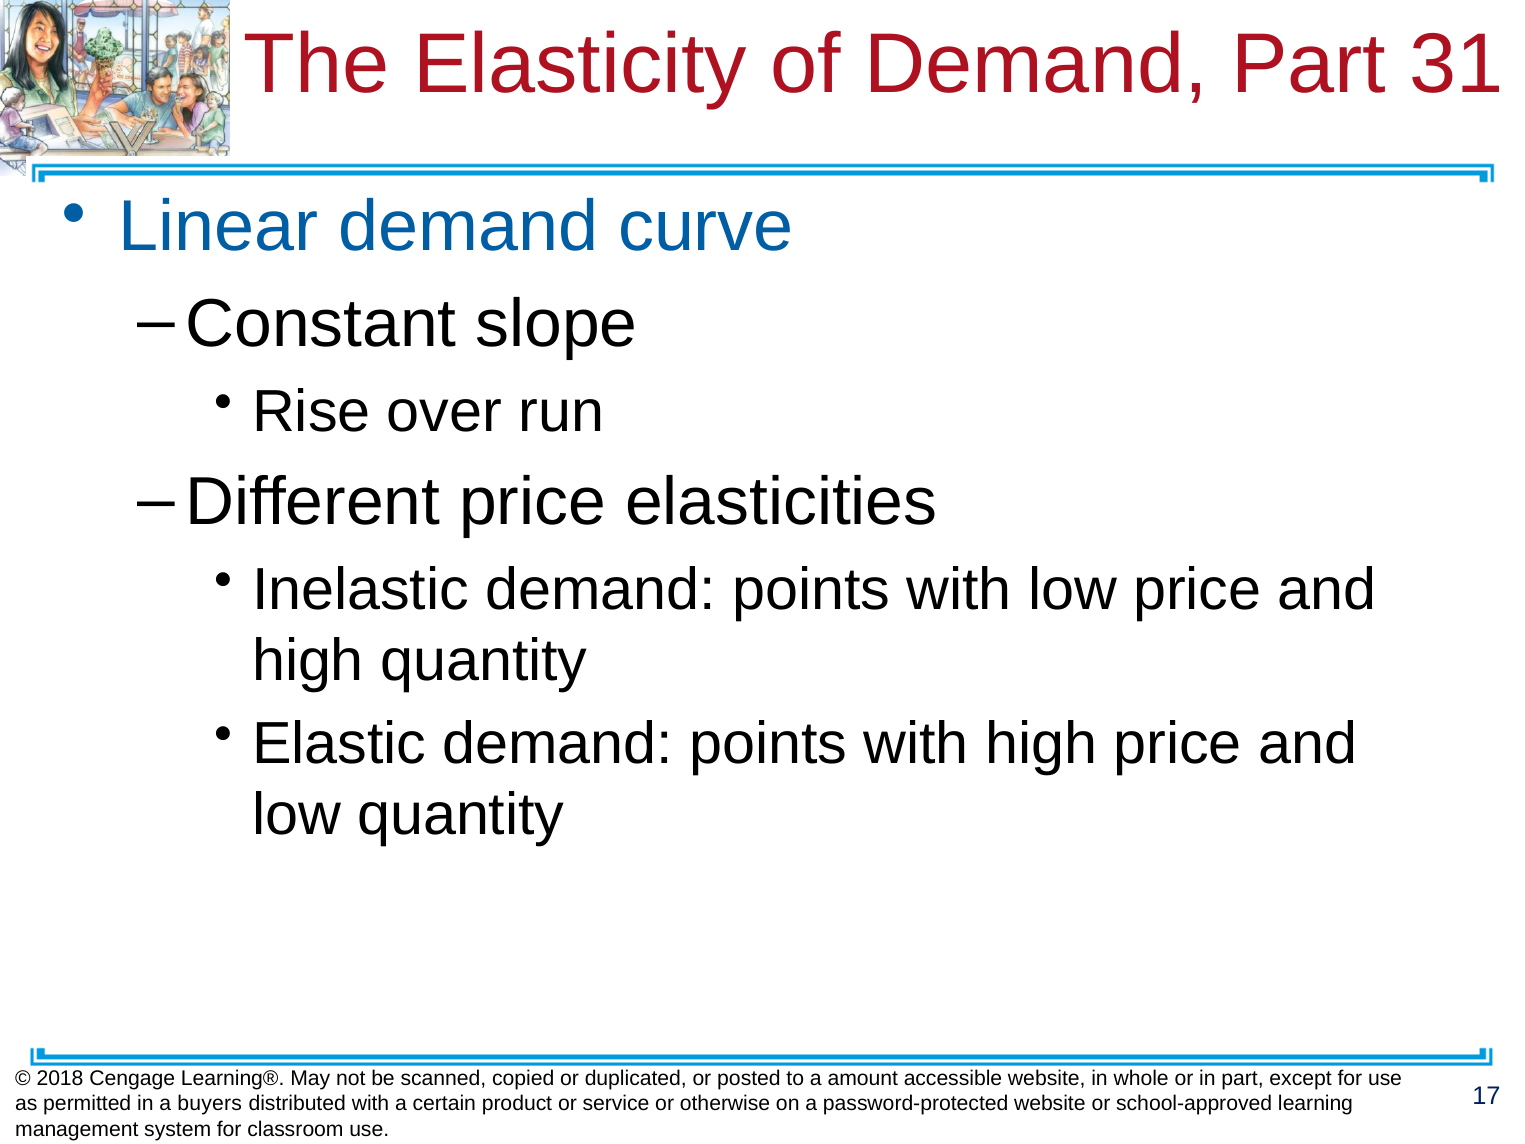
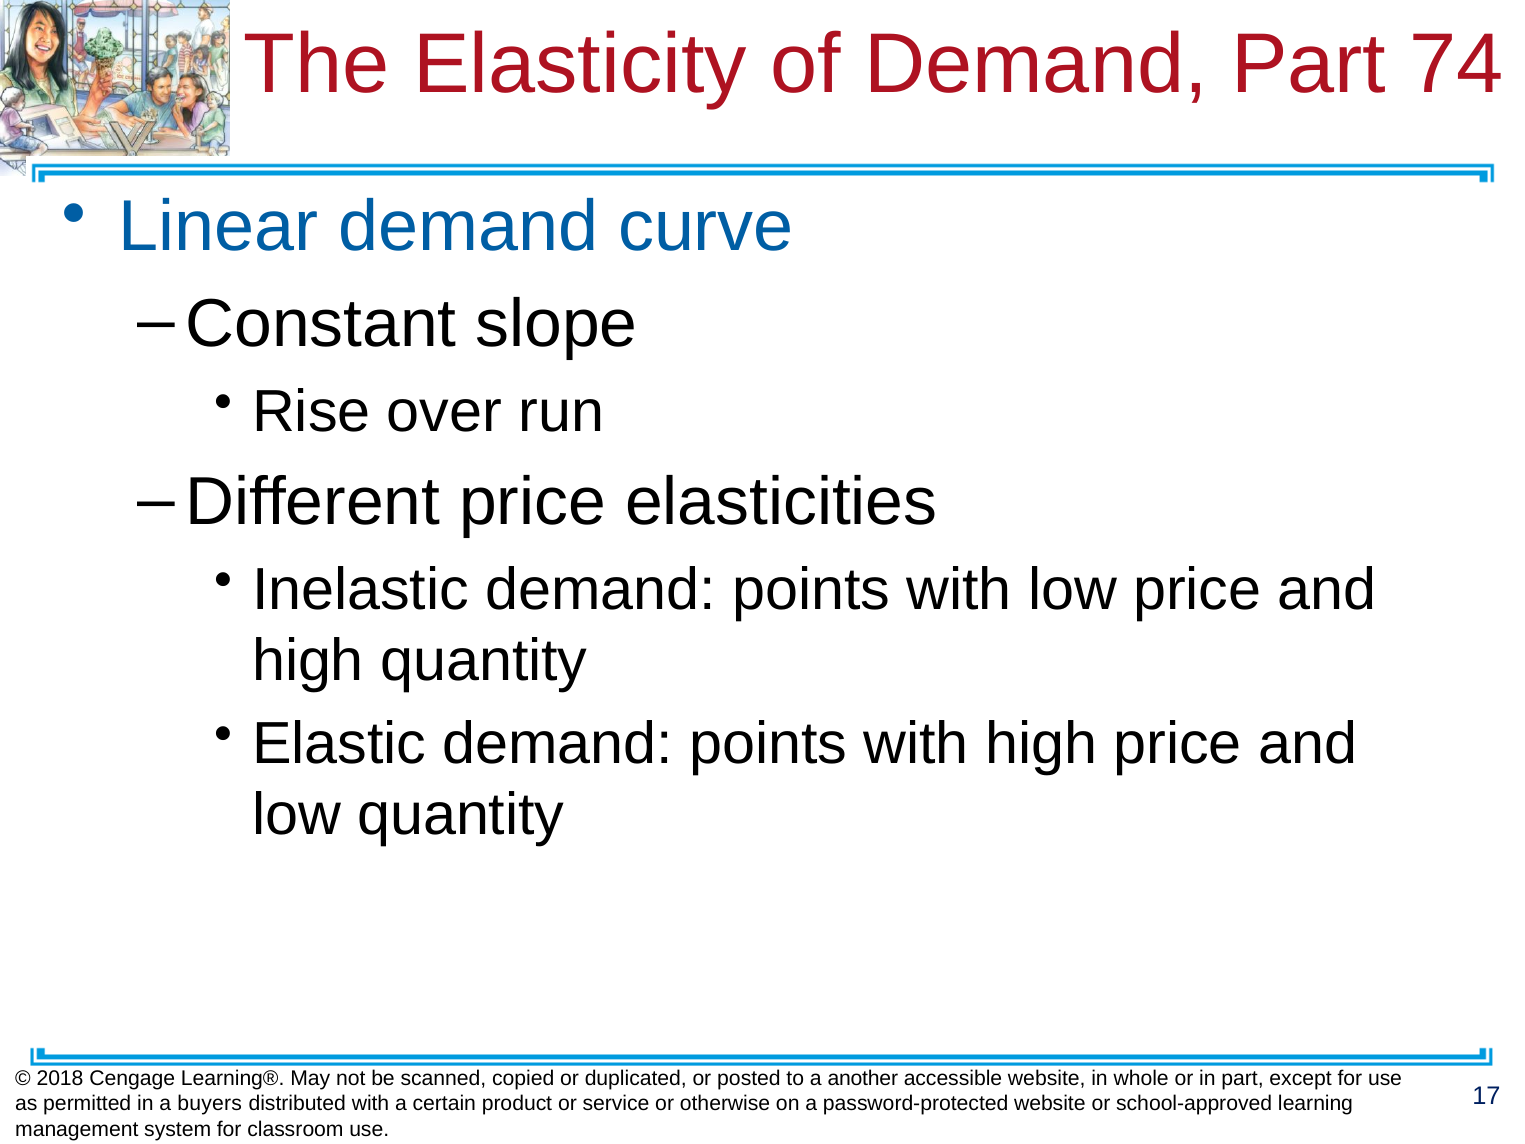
31: 31 -> 74 (1457, 64)
amount: amount -> another (863, 1078)
